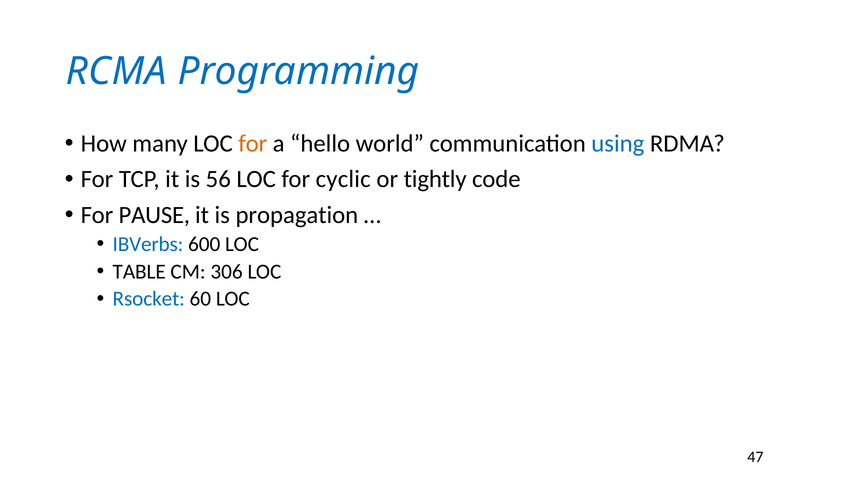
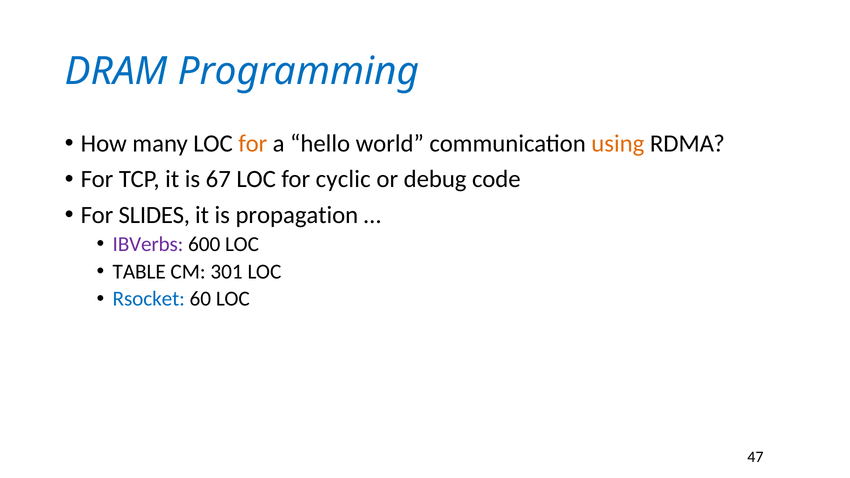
RCMA: RCMA -> DRAM (116, 71)
using colour: blue -> orange (618, 144)
56: 56 -> 67 (218, 179)
tightly: tightly -> debug (435, 179)
PAUSE: PAUSE -> SLIDES (154, 215)
IBVerbs colour: blue -> purple (148, 244)
306: 306 -> 301 (227, 272)
